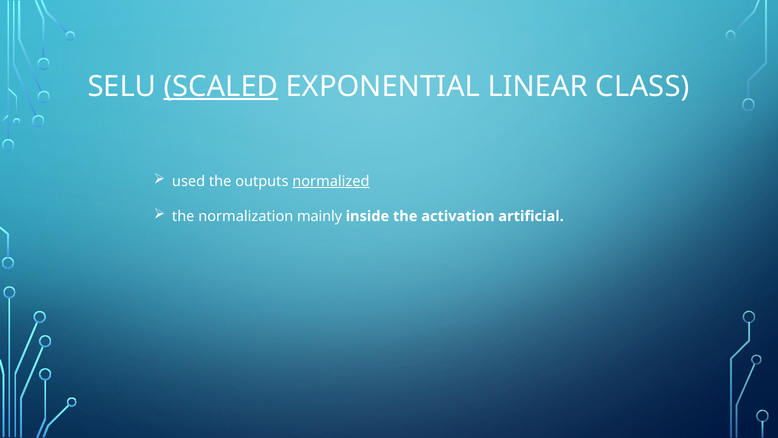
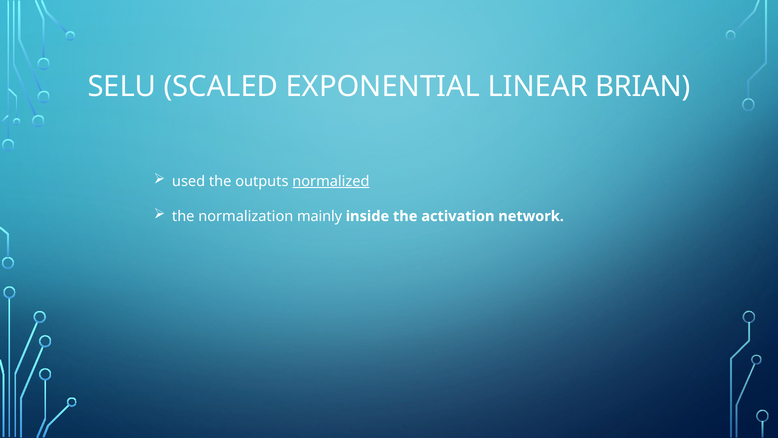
SCALED underline: present -> none (221, 86)
CLASS: CLASS -> BRIAN (643, 86)
artificial: artificial -> network (531, 216)
